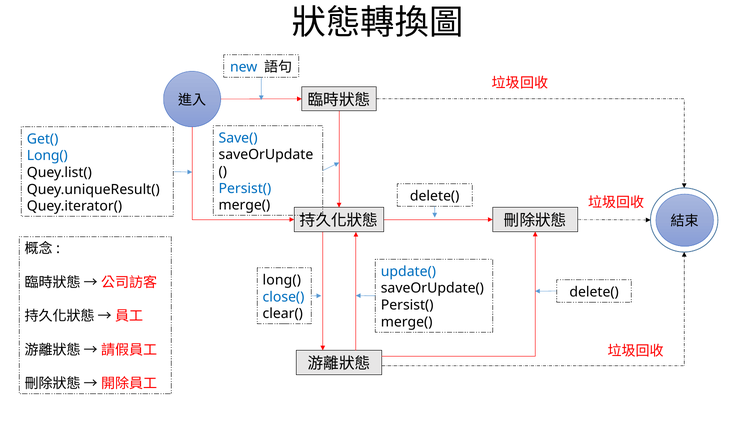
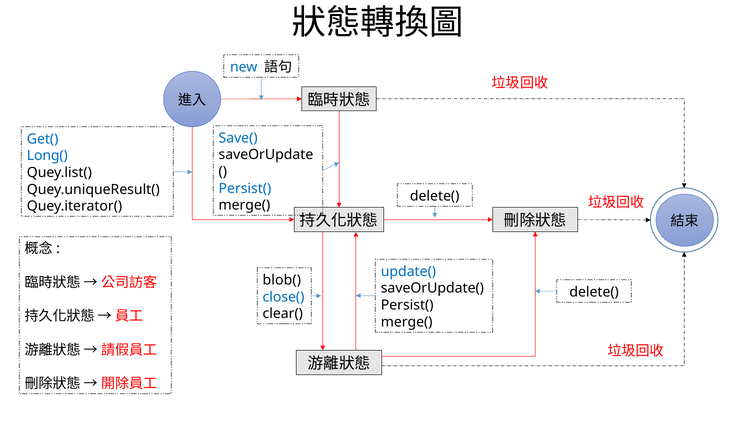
long(: long( -> blob( (282, 280)
